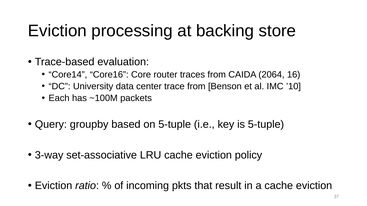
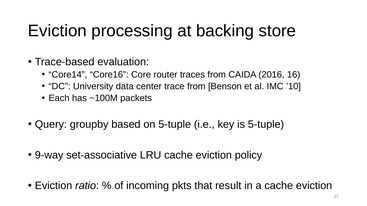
2064: 2064 -> 2016 (271, 75)
3-way: 3-way -> 9-way (49, 155)
